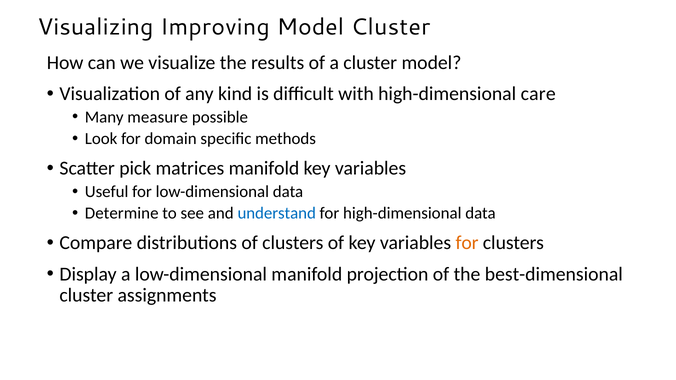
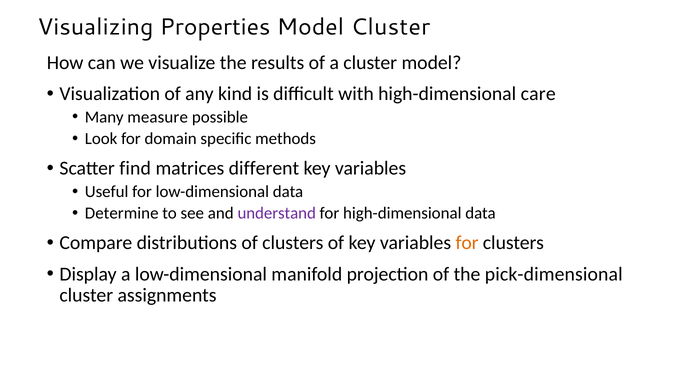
Improving: Improving -> Properties (215, 27)
pick: pick -> find (135, 168)
matrices manifold: manifold -> different (264, 168)
understand colour: blue -> purple (277, 214)
best-dimensional: best-dimensional -> pick-dimensional (554, 274)
